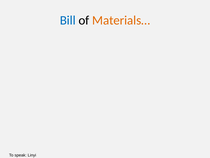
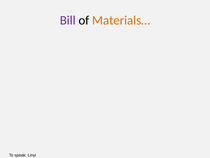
Bill colour: blue -> purple (68, 20)
